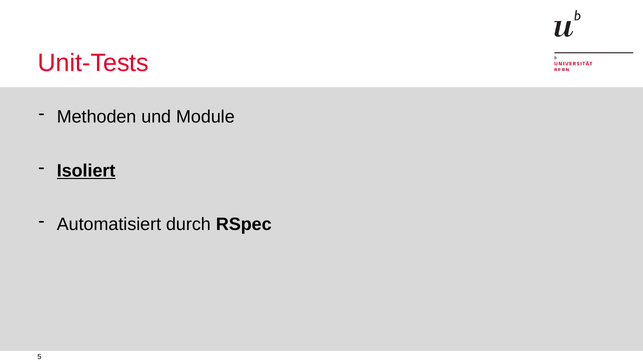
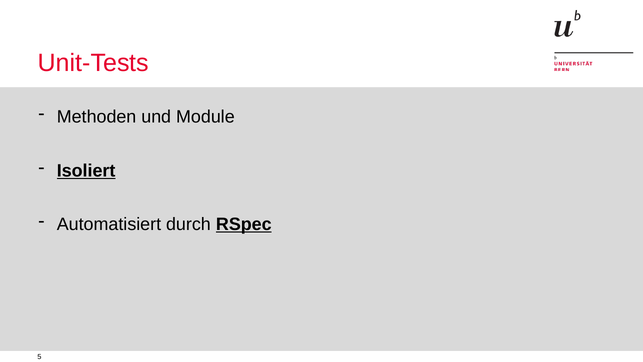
RSpec underline: none -> present (244, 224)
